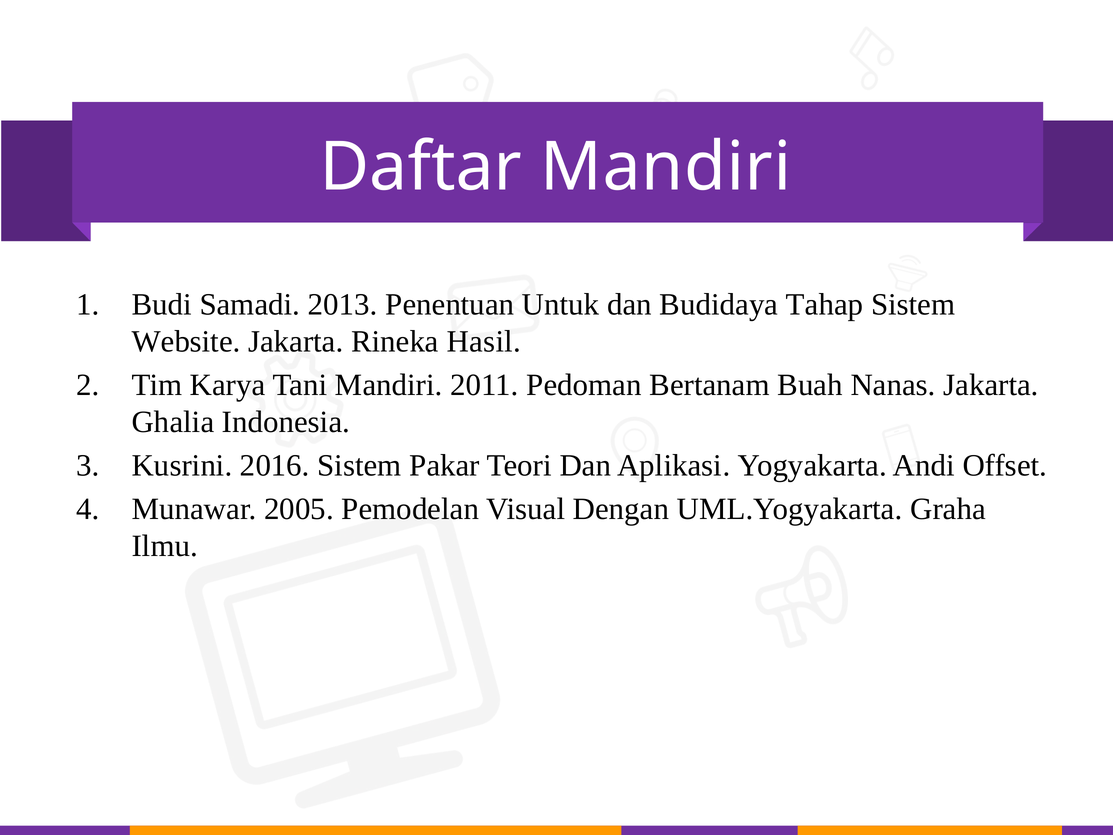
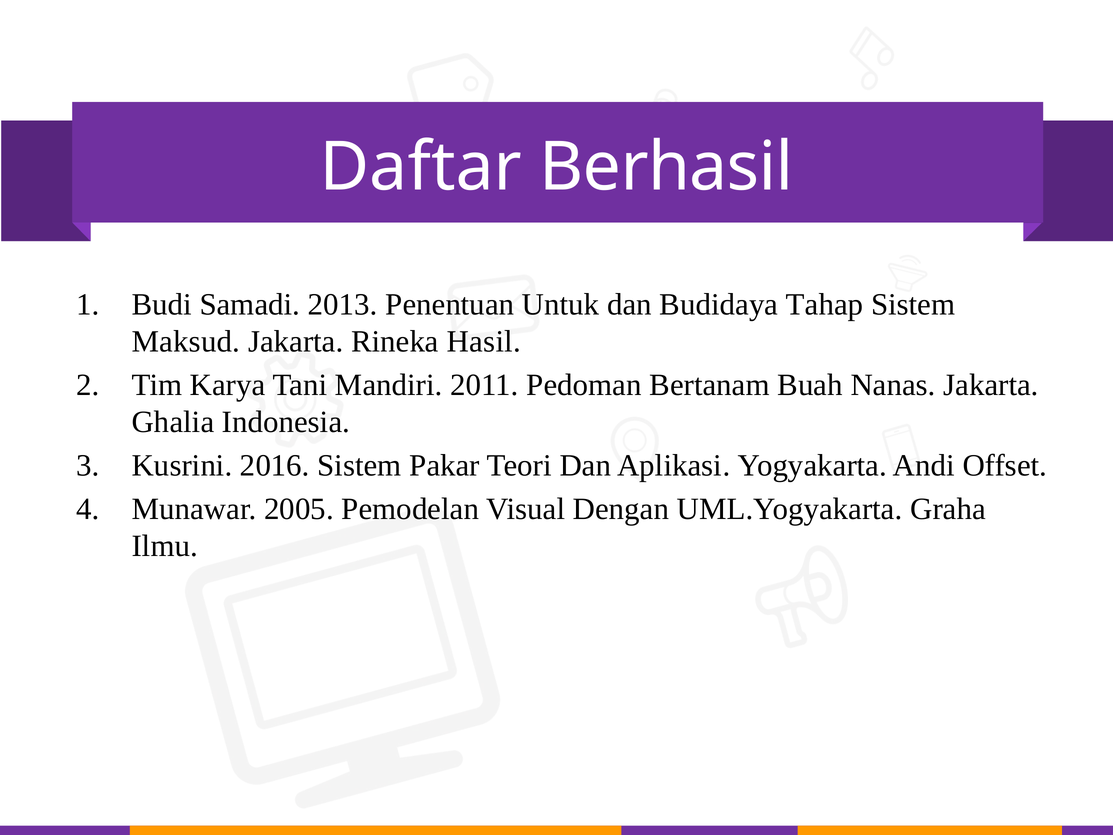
Daftar Mandiri: Mandiri -> Berhasil (666, 167)
Website: Website -> Maksud (186, 342)
